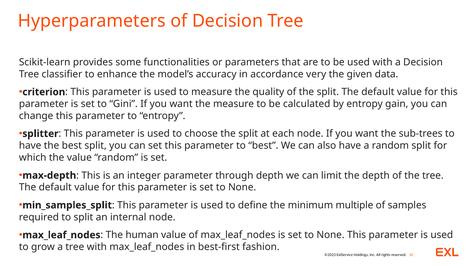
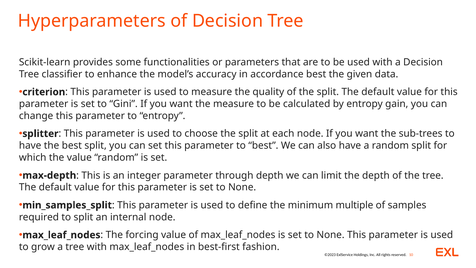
accordance very: very -> best (316, 74)
human: human -> forcing (142, 235)
